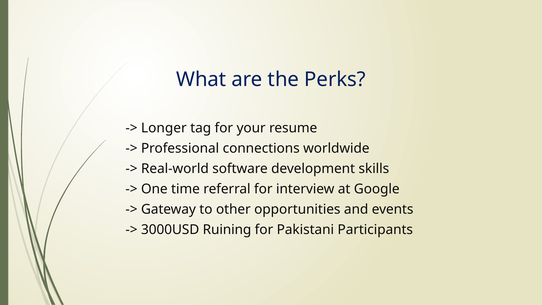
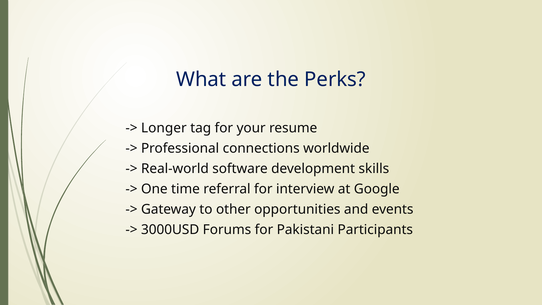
Ruining: Ruining -> Forums (227, 230)
